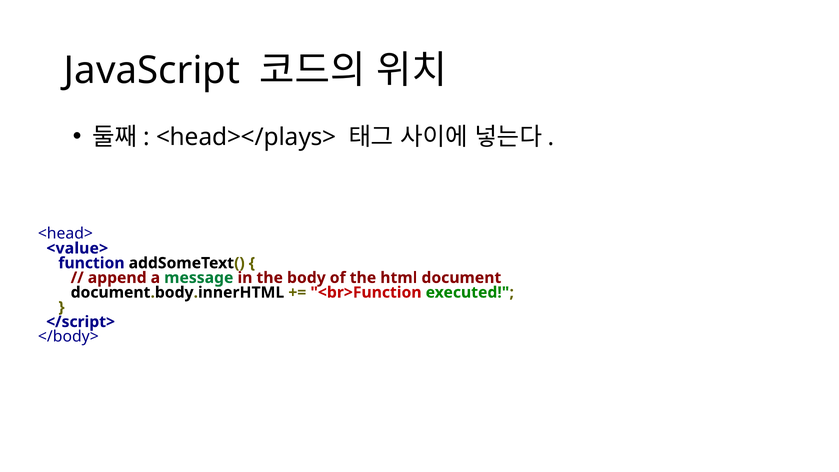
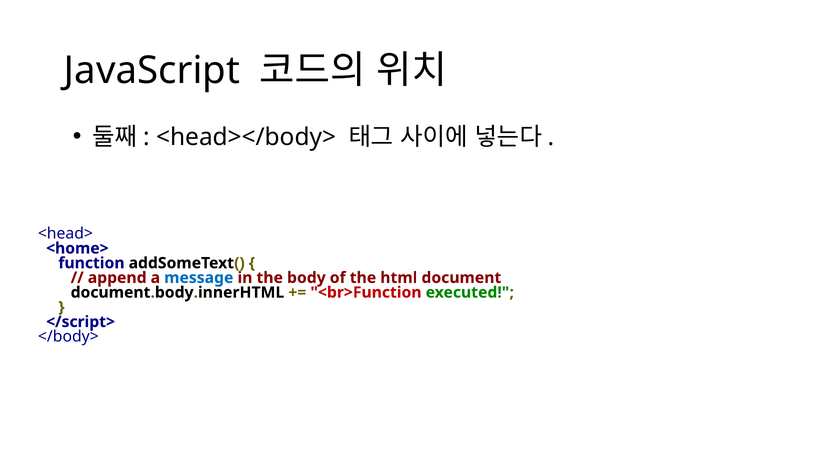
<head></plays>: <head></plays> -> <head></body> (246, 137)
<value>: <value> -> <home> (77, 248)
message colour: green -> blue (199, 278)
